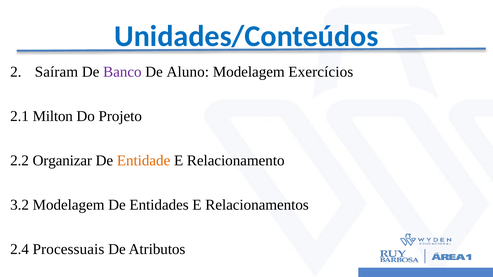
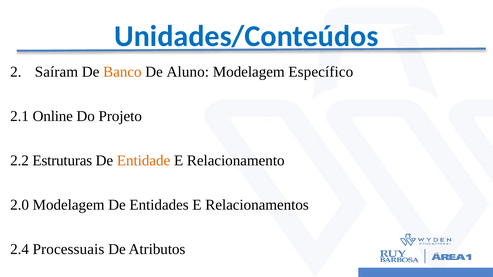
Banco colour: purple -> orange (122, 72)
Exercícios: Exercícios -> Específico (321, 72)
Milton: Milton -> Online (53, 116)
Organizar: Organizar -> Estruturas (62, 161)
3.2: 3.2 -> 2.0 (20, 205)
